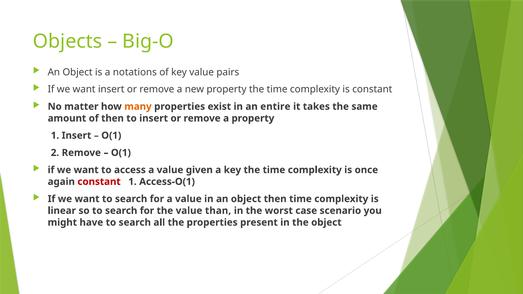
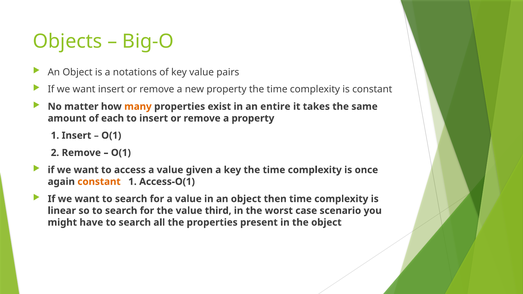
of then: then -> each (113, 118)
constant colour: red -> orange (99, 182)
than: than -> third (218, 211)
